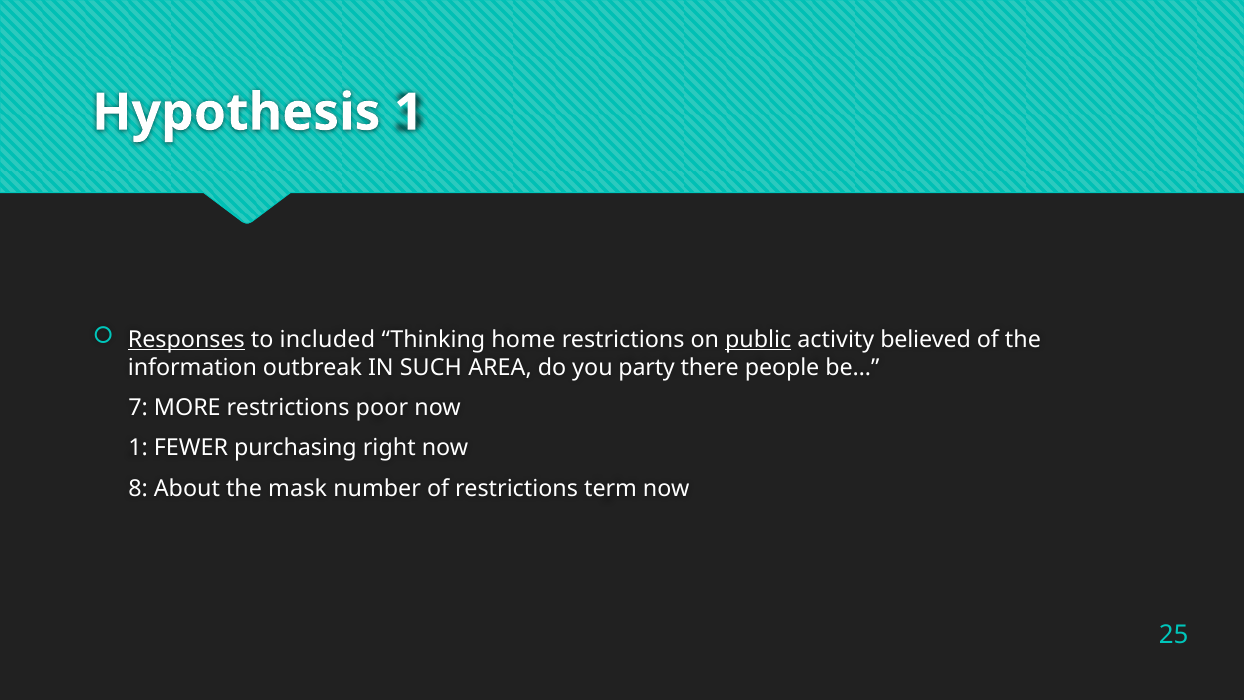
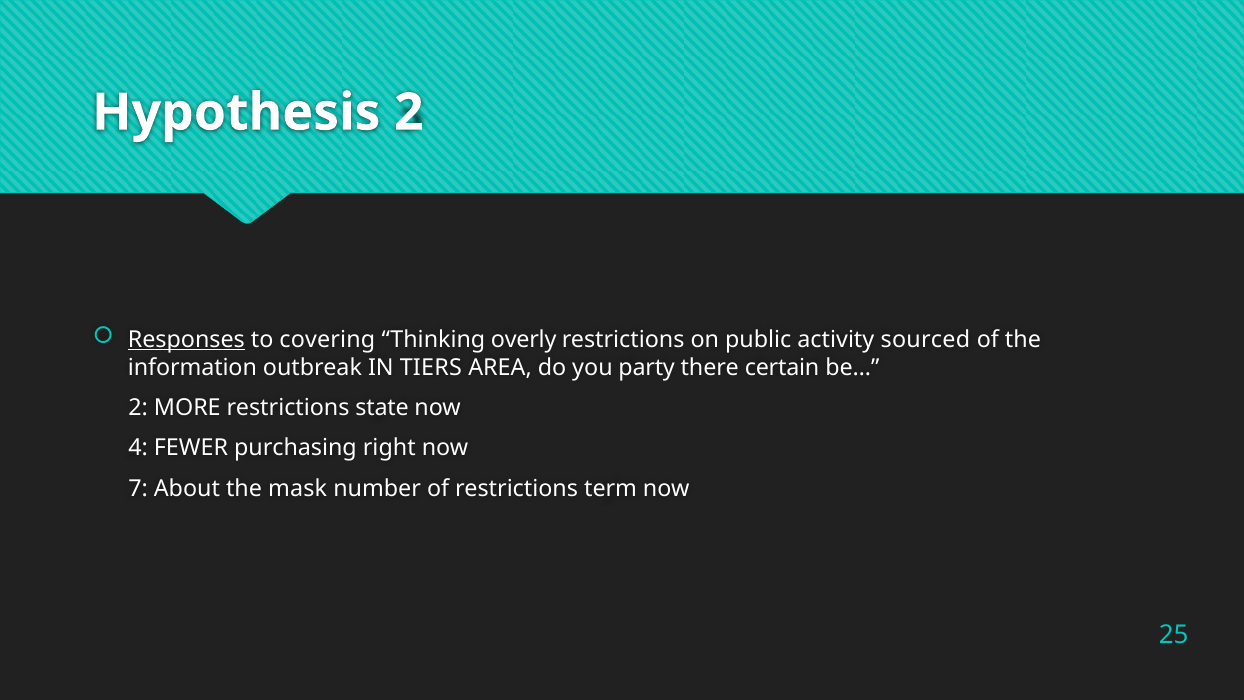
Hypothesis 1: 1 -> 2 (409, 112)
included: included -> covering (327, 339)
home: home -> overly (524, 339)
public underline: present -> none (758, 339)
believed: believed -> sourced (925, 339)
SUCH: SUCH -> TIERS (431, 367)
people: people -> certain (782, 367)
7: 7 -> 2 (138, 408)
poor: poor -> state (382, 408)
1: 1 -> 4 (138, 448)
8: 8 -> 7 (138, 489)
